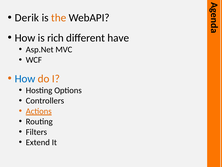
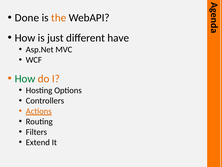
Derik: Derik -> Done (27, 18)
rich: rich -> just (55, 38)
How colour: blue -> green (25, 78)
